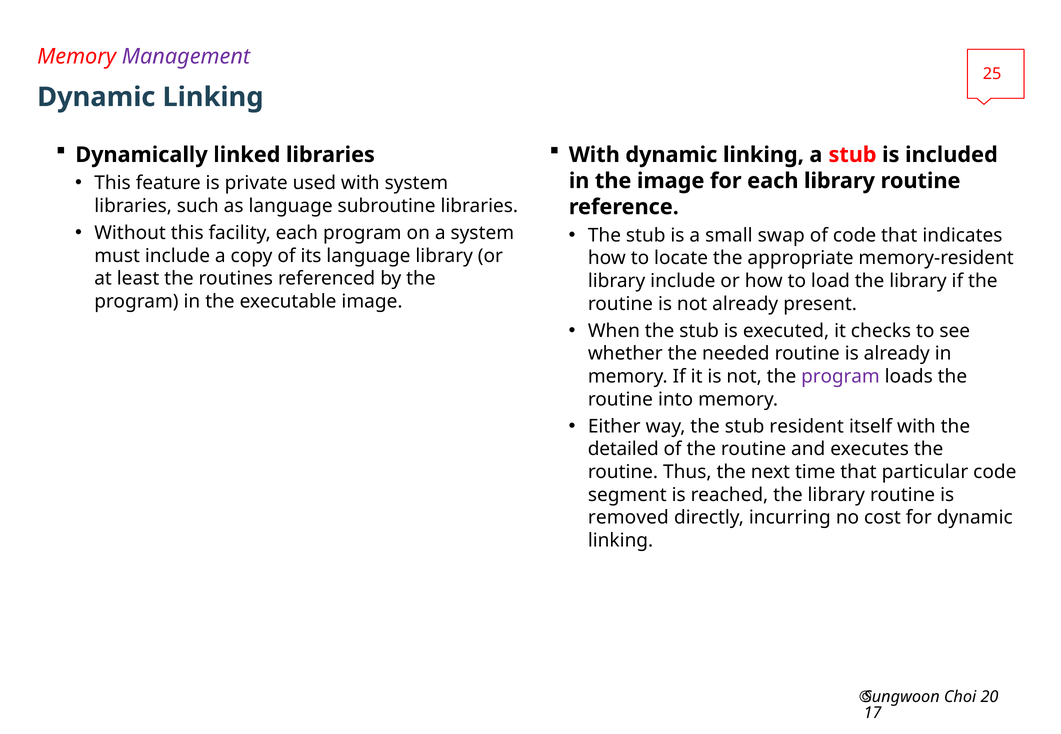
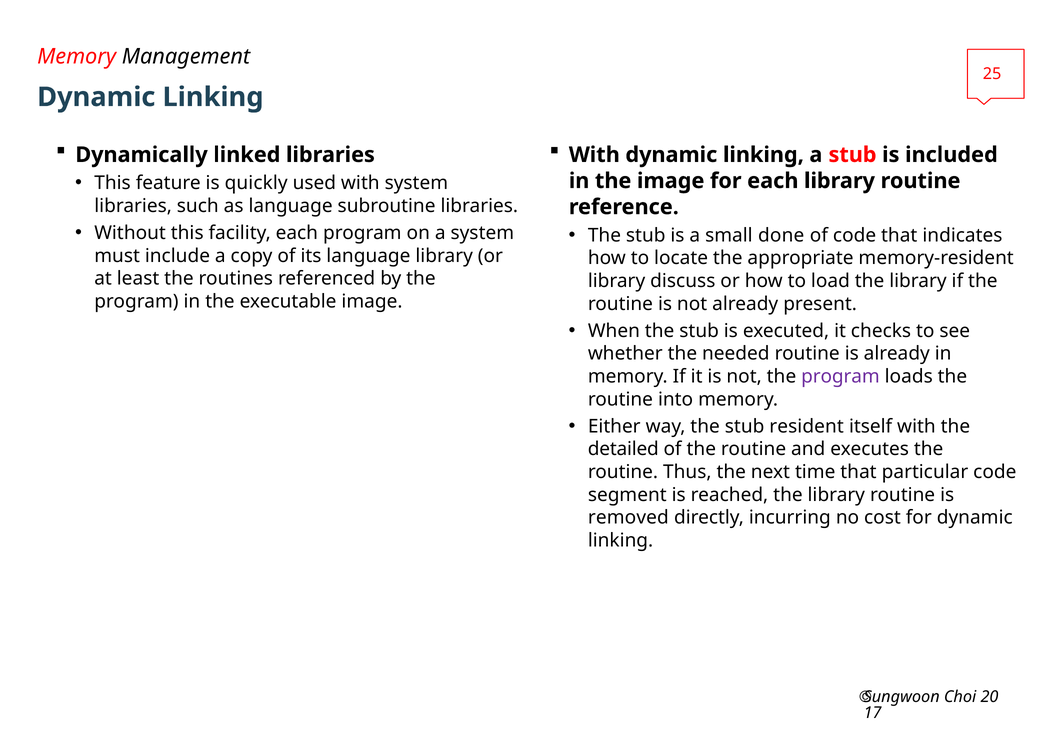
Management colour: purple -> black (186, 56)
private: private -> quickly (256, 183)
swap: swap -> done (781, 236)
library include: include -> discuss (683, 281)
